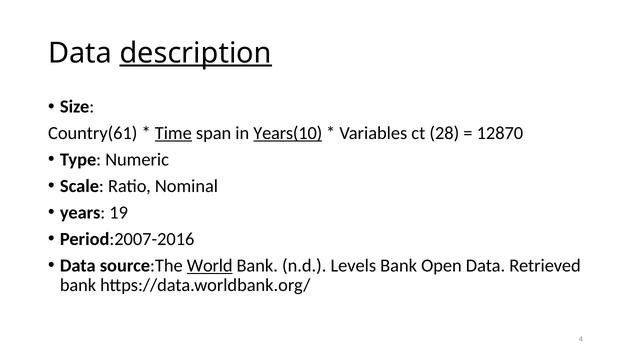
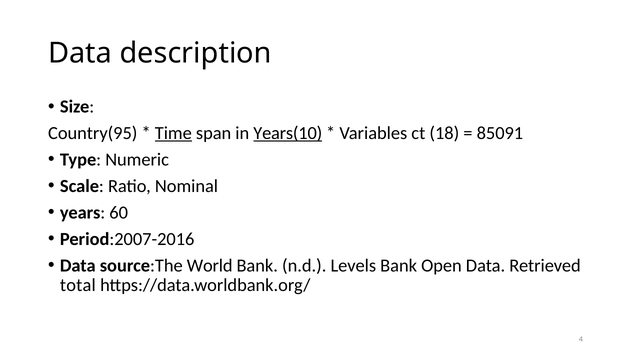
description underline: present -> none (196, 53)
Country(61: Country(61 -> Country(95 (93, 133)
28: 28 -> 18 (444, 133)
12870: 12870 -> 85091 (500, 133)
19: 19 -> 60 (119, 213)
World underline: present -> none (210, 265)
bank: bank -> total (78, 285)
